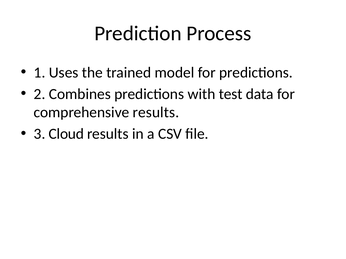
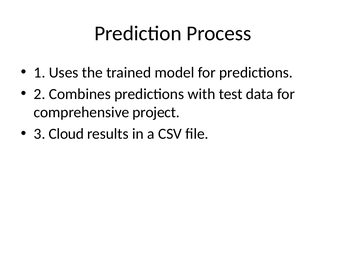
comprehensive results: results -> project (156, 113)
